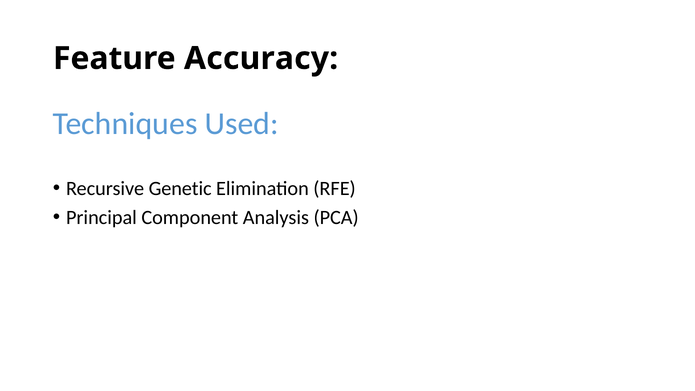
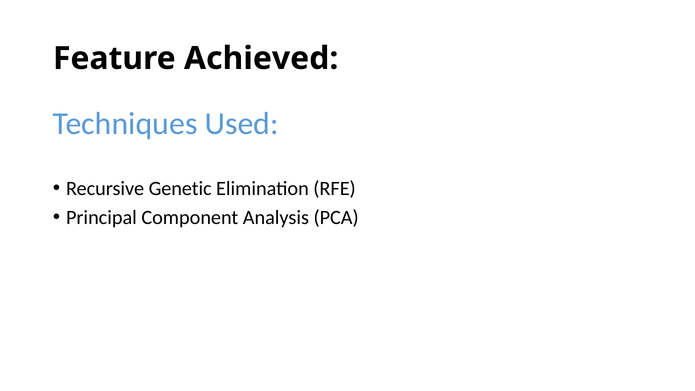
Accuracy: Accuracy -> Achieved (261, 58)
